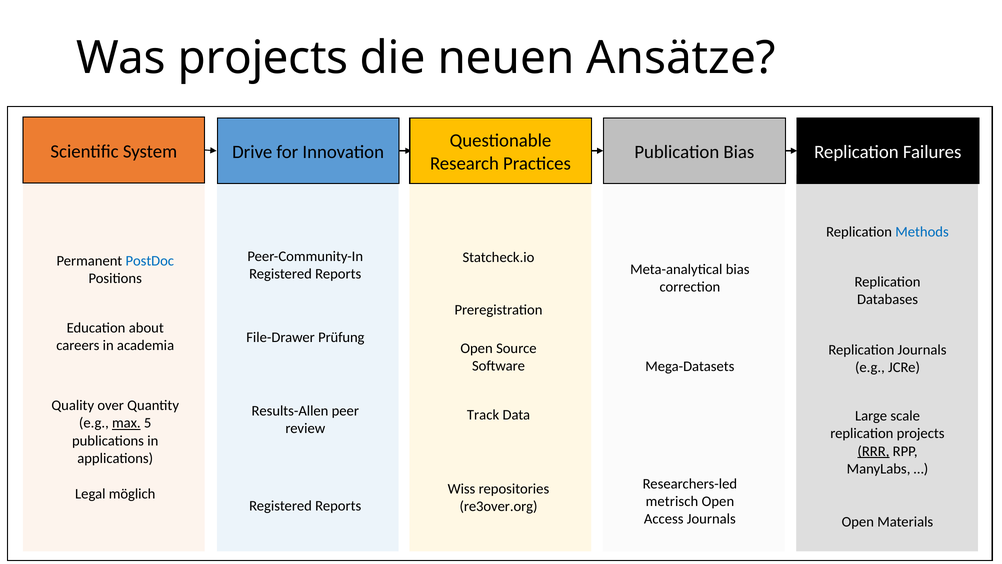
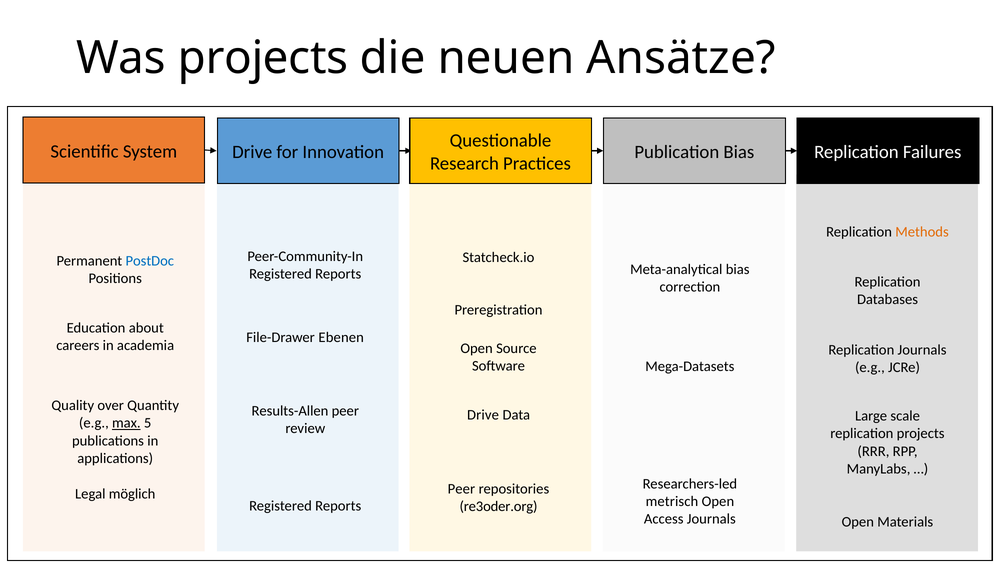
Methods colour: blue -> orange (922, 232)
Prüfung: Prüfung -> Ebenen (341, 337)
Track: Track -> Drive (483, 415)
RRR underline: present -> none (873, 451)
Wiss: Wiss -> Peer (461, 489)
re3over.org: re3over.org -> re3oder.org (499, 506)
